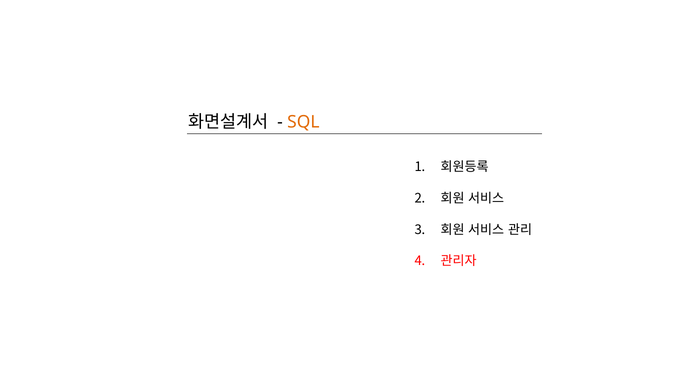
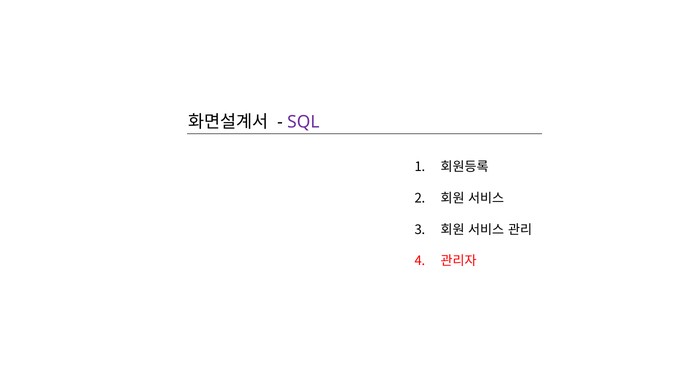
SQL colour: orange -> purple (303, 122)
